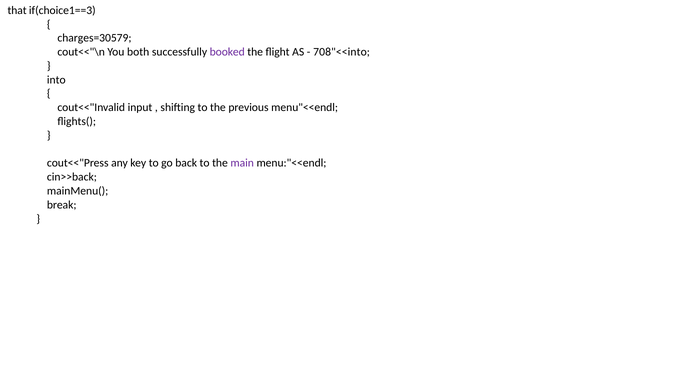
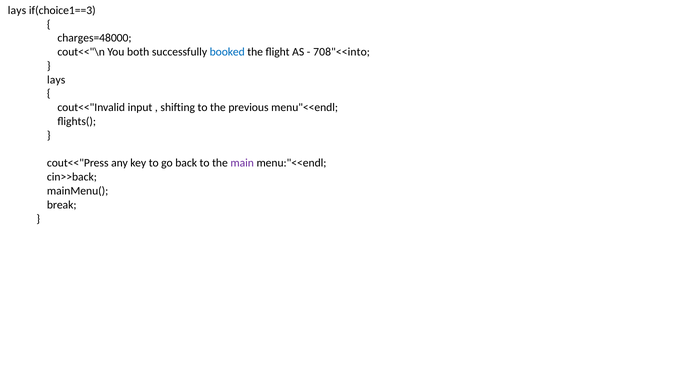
that: that -> lays (17, 10)
charges=30579: charges=30579 -> charges=48000 (94, 38)
booked colour: purple -> blue (227, 52)
into: into -> lays (56, 80)
